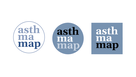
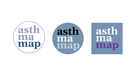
map colour: black -> purple (107, 44)
